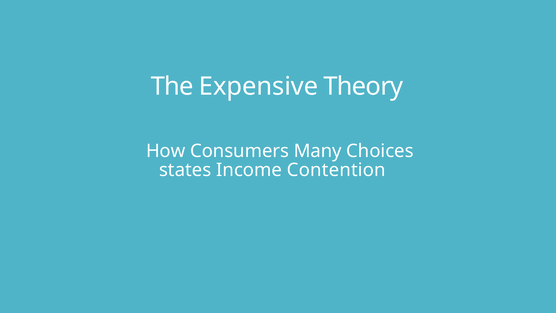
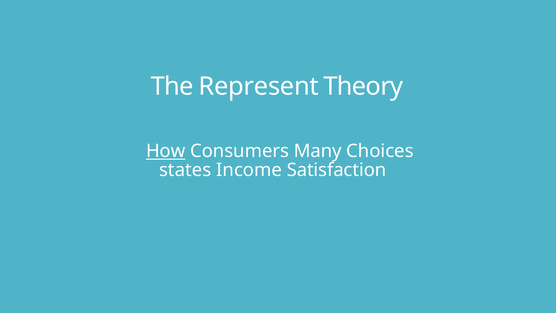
Expensive: Expensive -> Represent (259, 86)
How underline: none -> present (166, 151)
Contention: Contention -> Satisfaction (336, 170)
